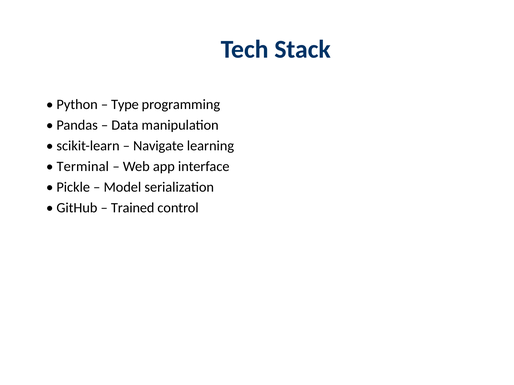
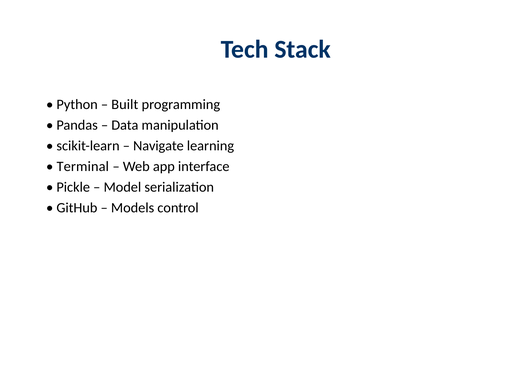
Type: Type -> Built (125, 105)
Trained: Trained -> Models (133, 208)
